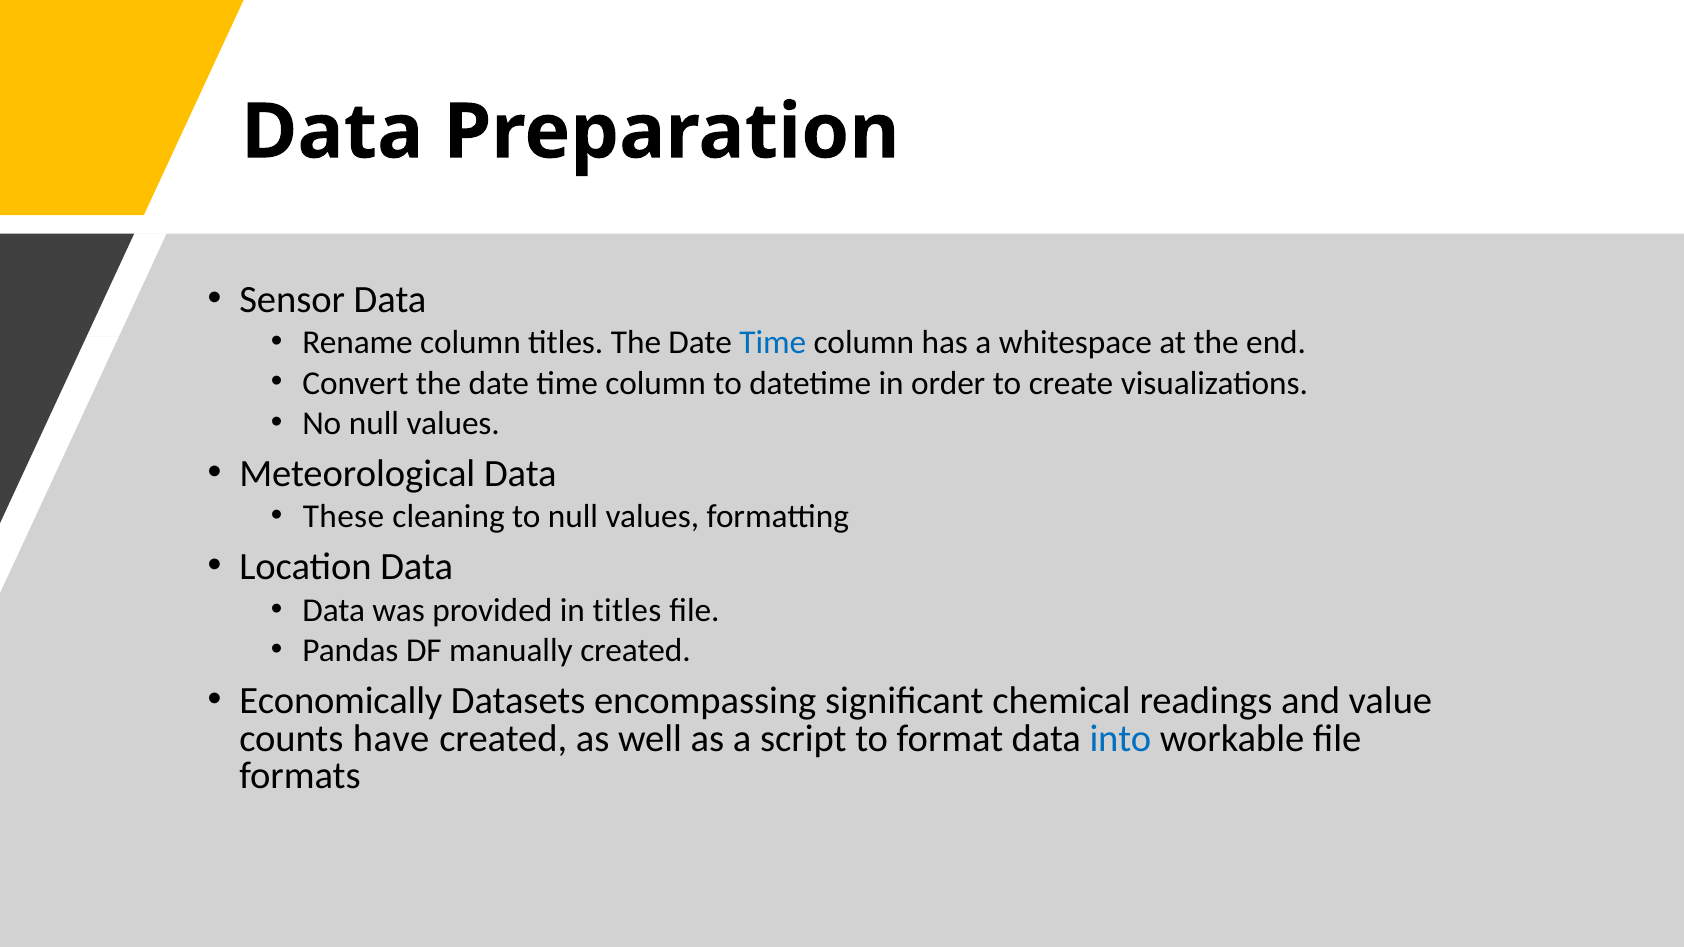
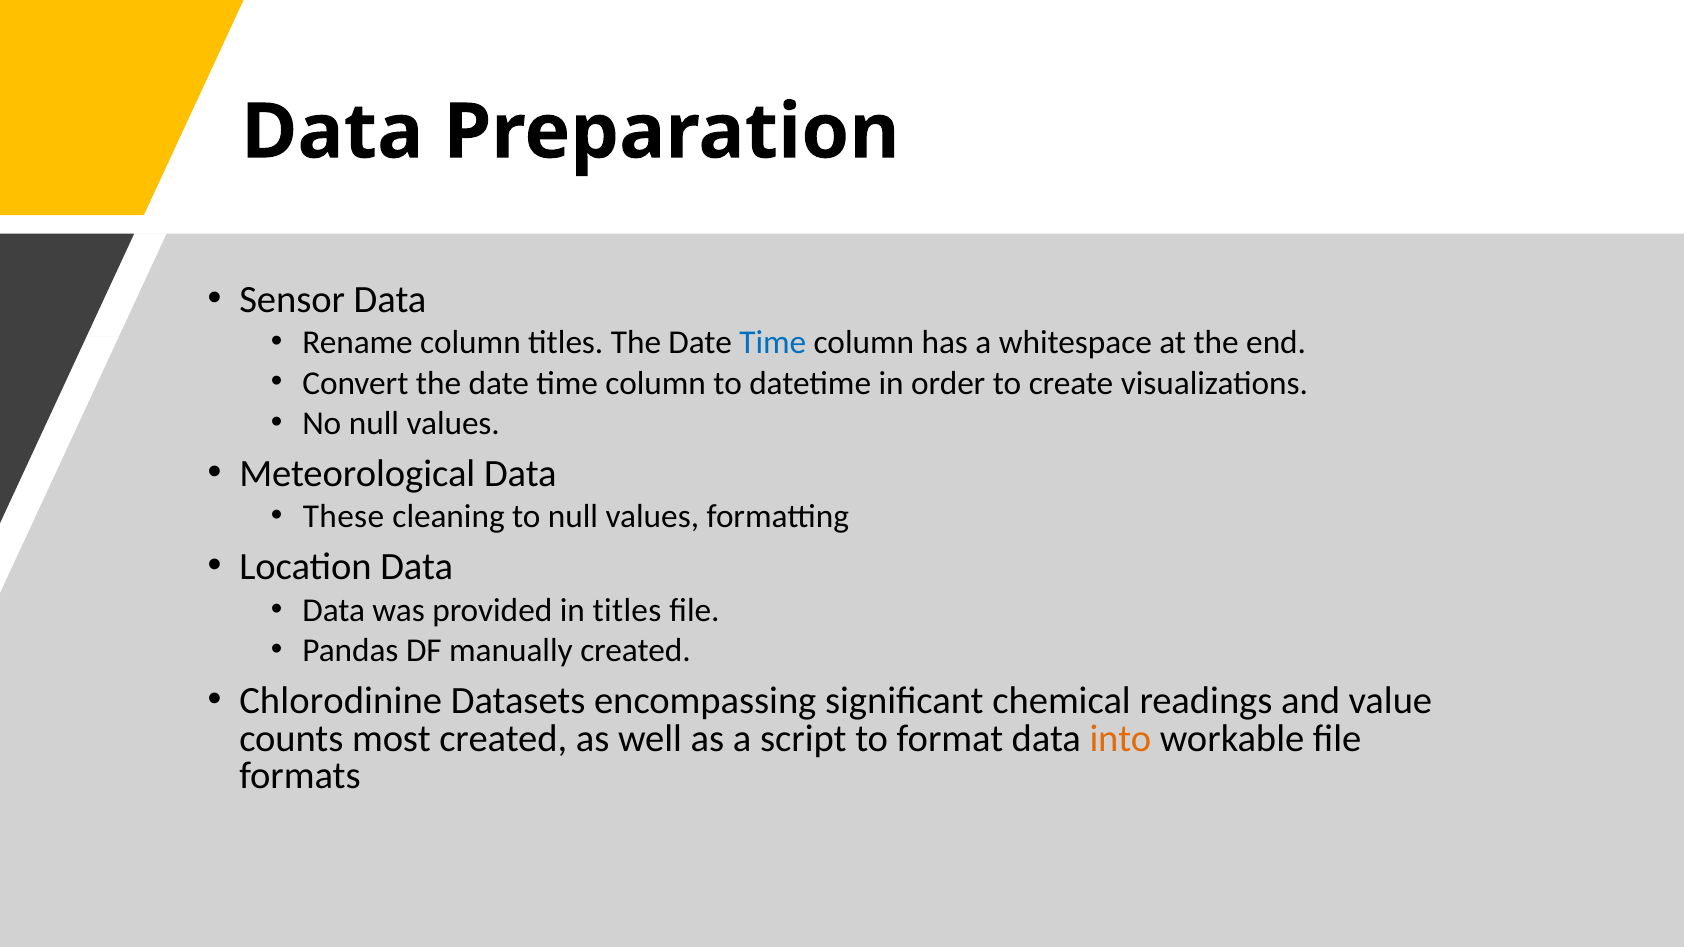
Economically: Economically -> Chlorodinine (341, 701)
have: have -> most (391, 739)
into colour: blue -> orange (1120, 739)
